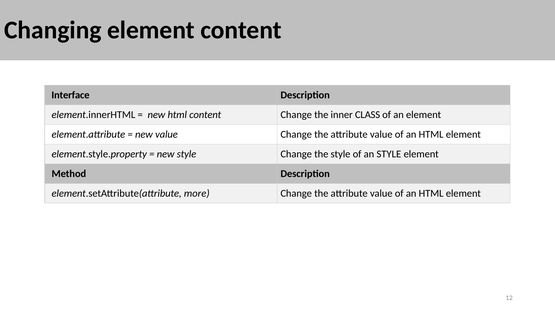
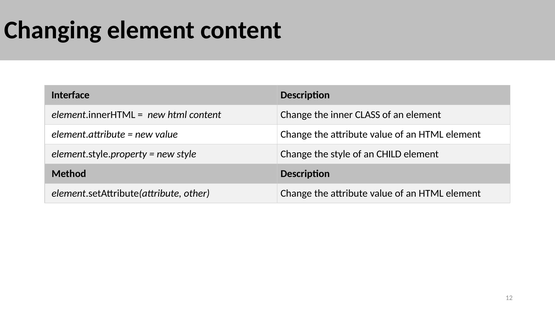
an STYLE: STYLE -> CHILD (389, 154)
more: more -> other (197, 193)
